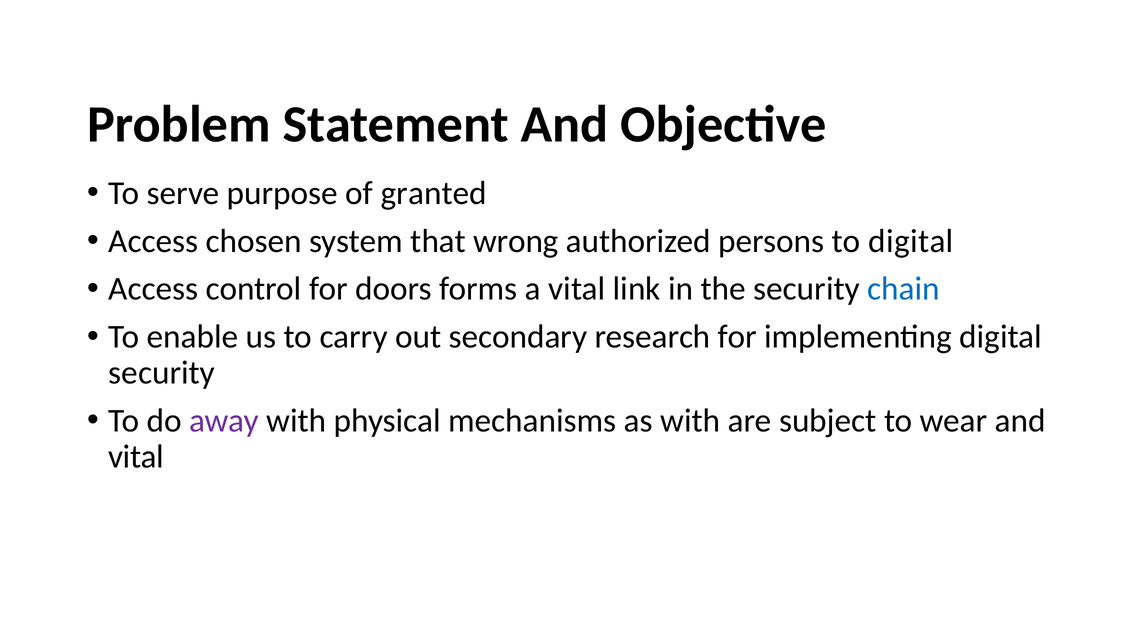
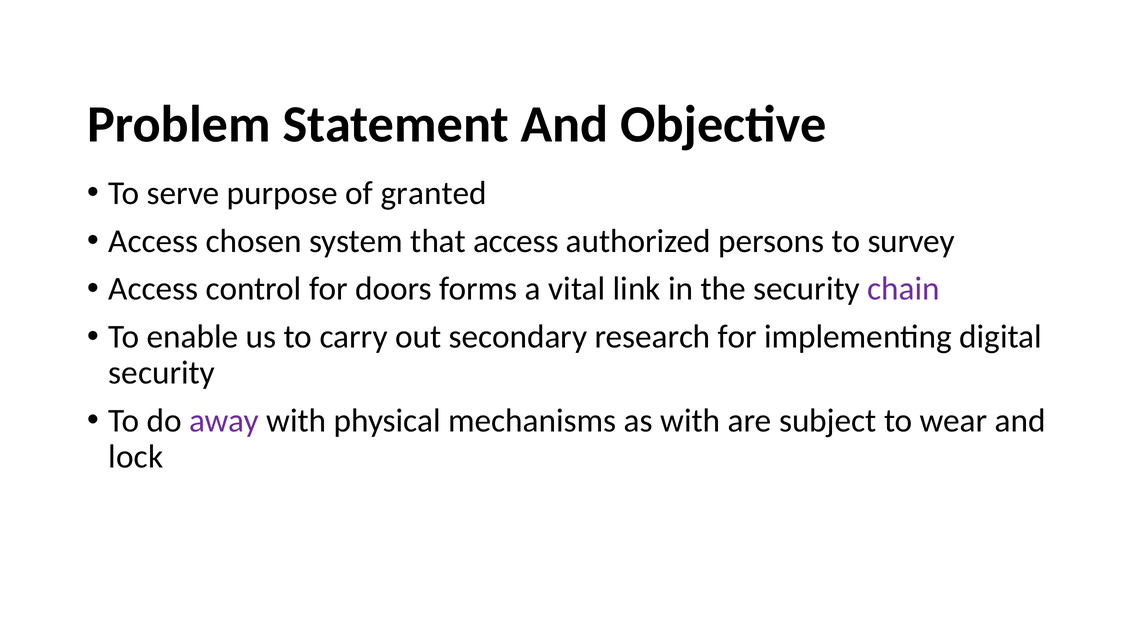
that wrong: wrong -> access (516, 241)
to digital: digital -> survey (911, 241)
chain colour: blue -> purple (904, 289)
vital: vital -> lock (136, 456)
